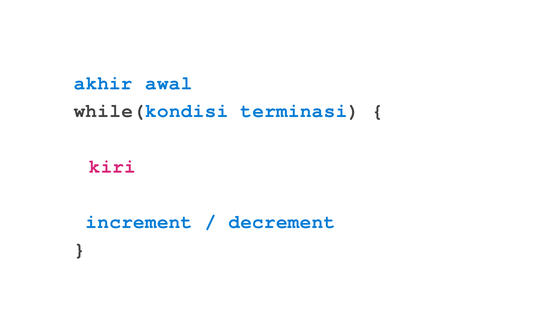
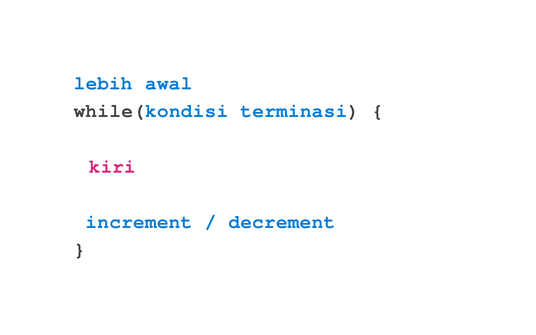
akhir: akhir -> lebih (103, 83)
